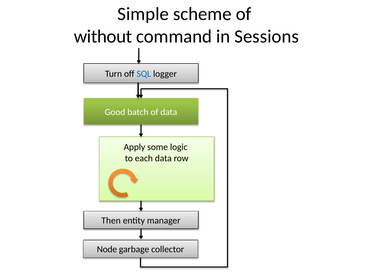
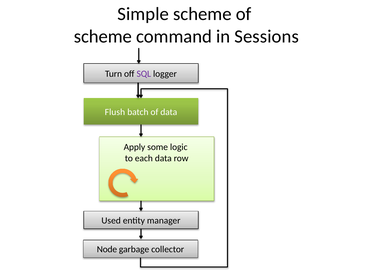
without: without -> scheme (103, 36)
SQL colour: blue -> purple (144, 74)
Good: Good -> Flush (115, 112)
Then: Then -> Used (111, 220)
